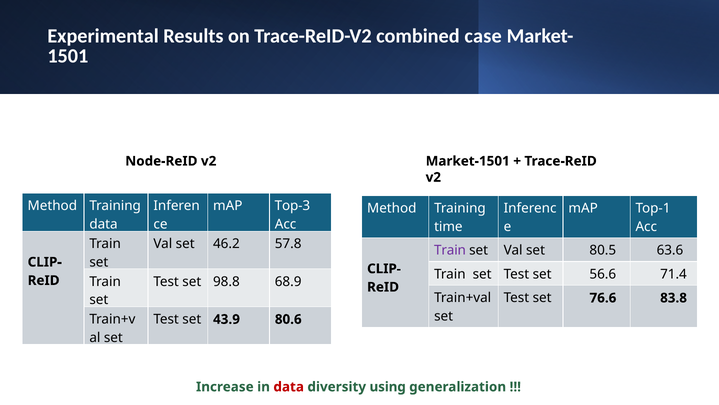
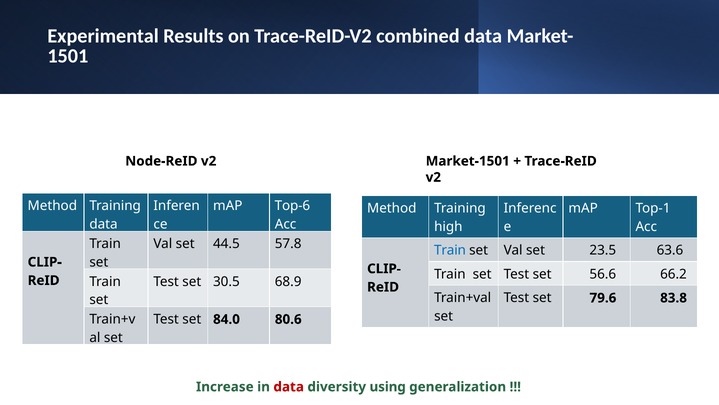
combined case: case -> data (483, 36)
Top-3: Top-3 -> Top-6 (292, 206)
time: time -> high (448, 226)
46.2: 46.2 -> 44.5 (226, 243)
Train colour: purple -> blue (450, 250)
80.5: 80.5 -> 23.5 (603, 250)
71.4: 71.4 -> 66.2 (673, 274)
98.8: 98.8 -> 30.5 (226, 281)
76.6: 76.6 -> 79.6 (603, 298)
43.9: 43.9 -> 84.0 (226, 319)
